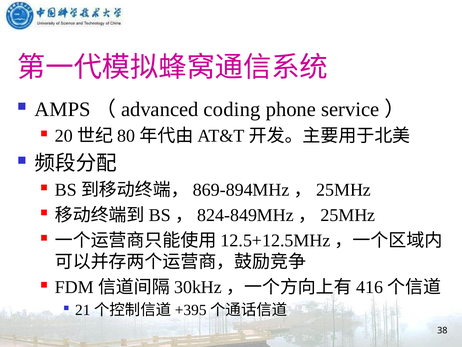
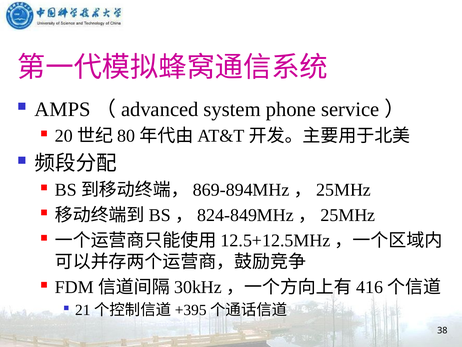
coding: coding -> system (232, 109)
